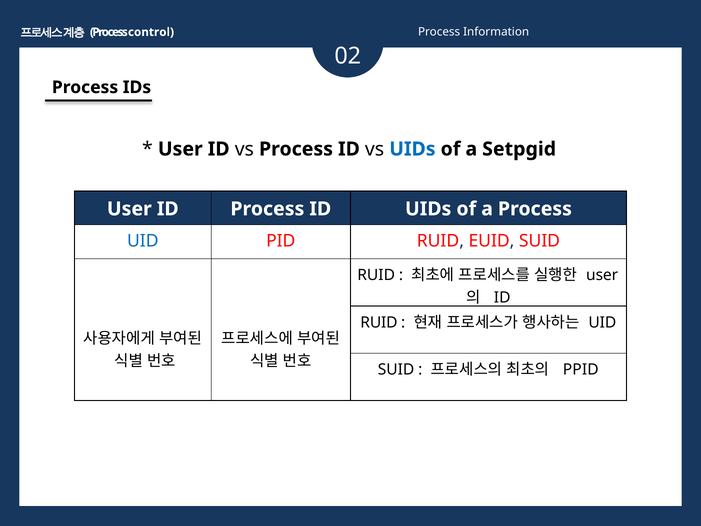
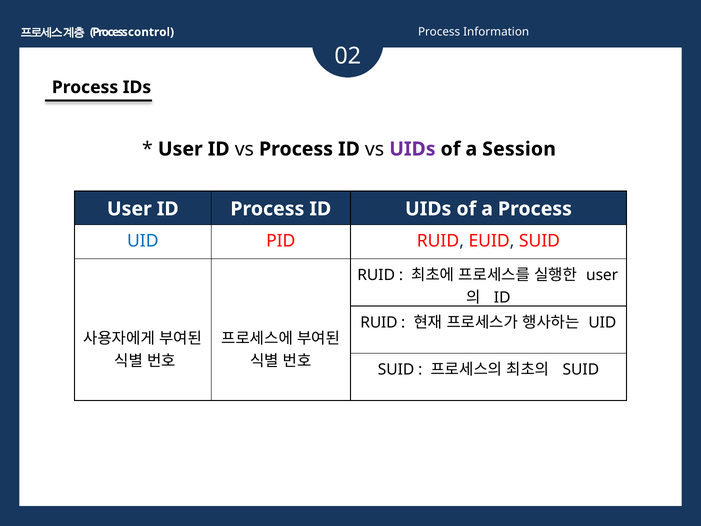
UIDs colour: blue -> purple (412, 149)
Setpgid: Setpgid -> Session (519, 149)
PPID: PPID -> SUID (581, 370)
